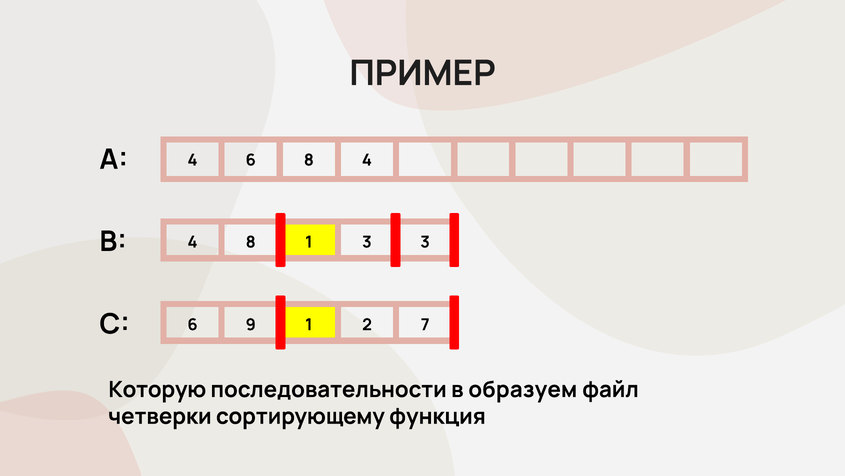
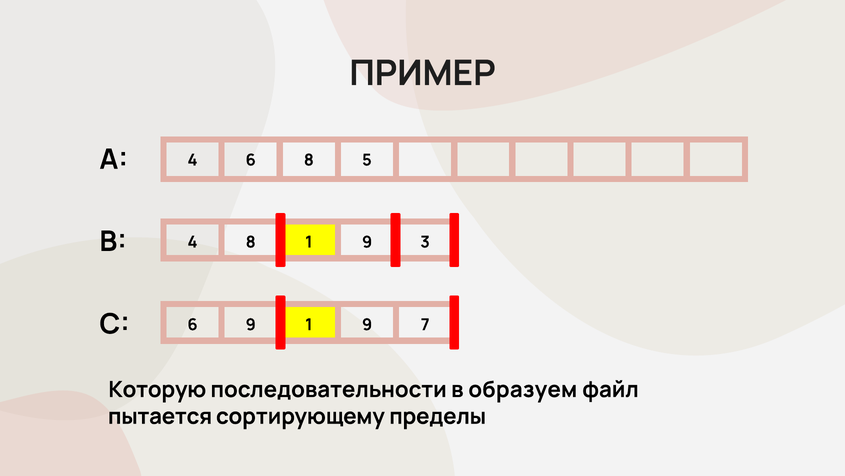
8 4: 4 -> 5 (367, 160)
8 1 3: 3 -> 9 (367, 242)
9 1 2: 2 -> 9 (367, 324)
четверки: четверки -> пытается (160, 416)
функция: функция -> пределы (438, 416)
